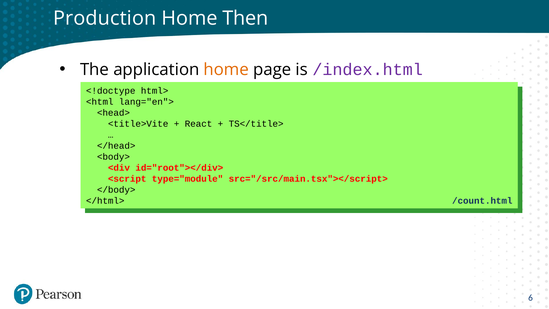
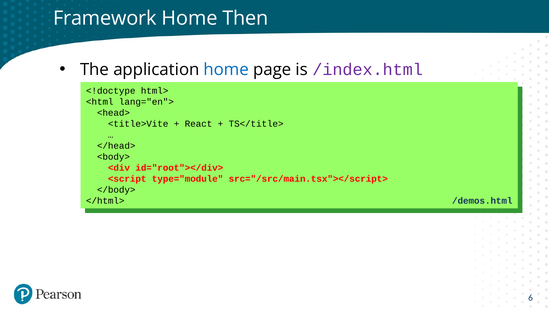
Production: Production -> Framework (105, 18)
home colour: orange -> blue (226, 69)
/count.html: /count.html -> /demos.html (482, 201)
